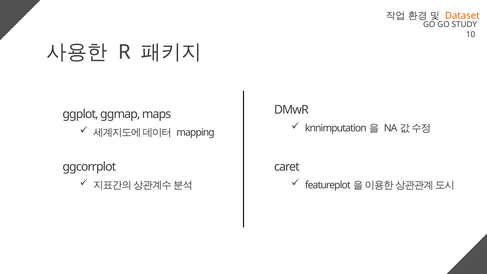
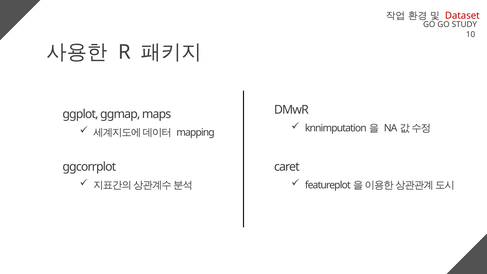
Dataset colour: orange -> red (462, 16)
